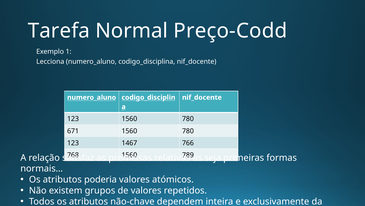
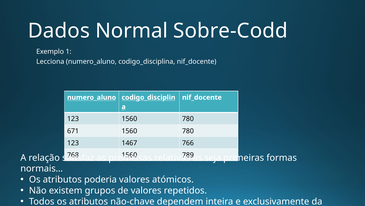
Tarefa: Tarefa -> Dados (59, 31)
Preço-Codd: Preço-Codd -> Sobre-Codd (230, 31)
